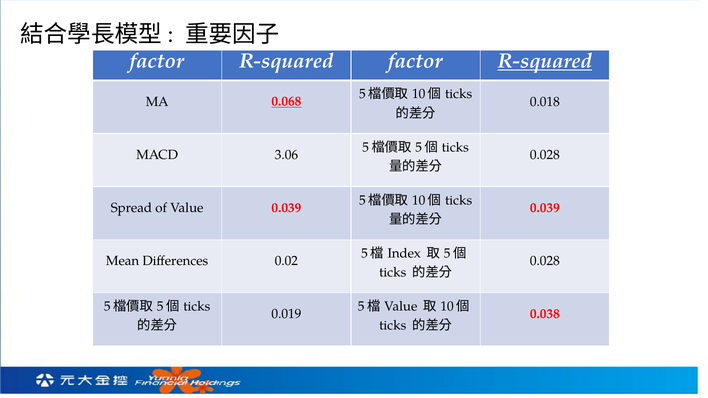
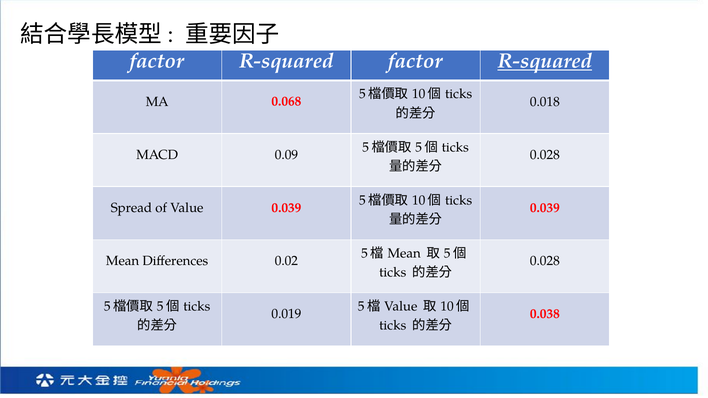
0.068 underline: present -> none (286, 102)
3.06: 3.06 -> 0.09 (286, 155)
Index: Index -> Mean (404, 253)
